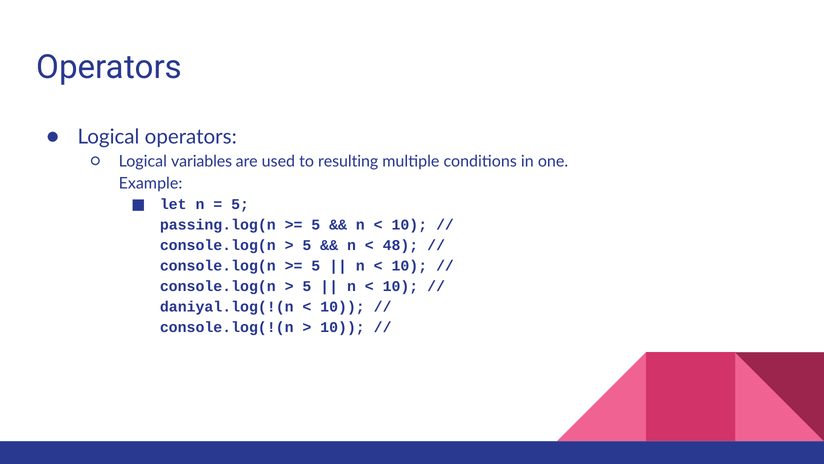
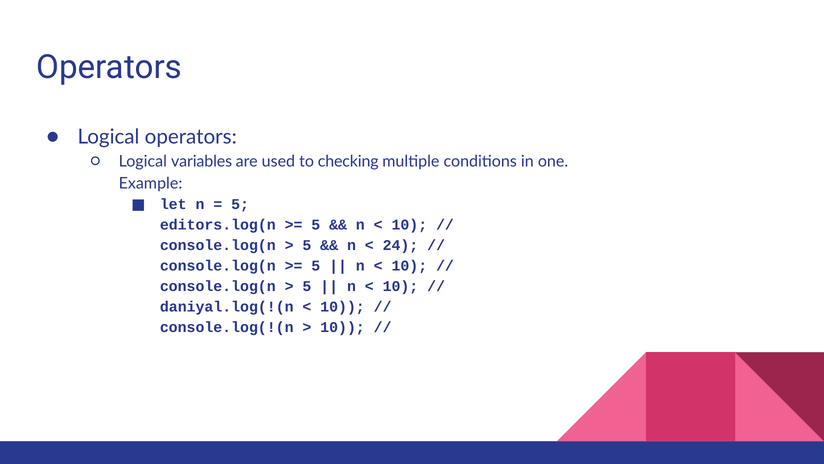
resulting: resulting -> checking (348, 161)
passing.log(n: passing.log(n -> editors.log(n (218, 225)
48: 48 -> 24 (400, 245)
